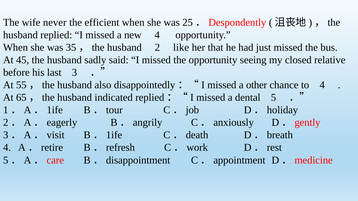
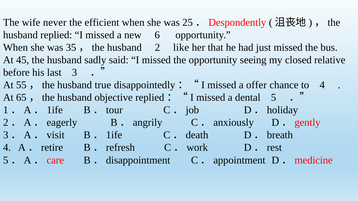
new 4: 4 -> 6 (157, 35)
also: also -> true (103, 85)
other: other -> offer (256, 85)
indicated: indicated -> objective (114, 98)
